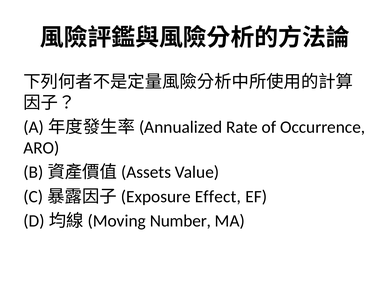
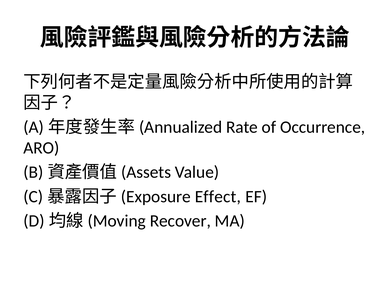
Number: Number -> Recover (180, 221)
